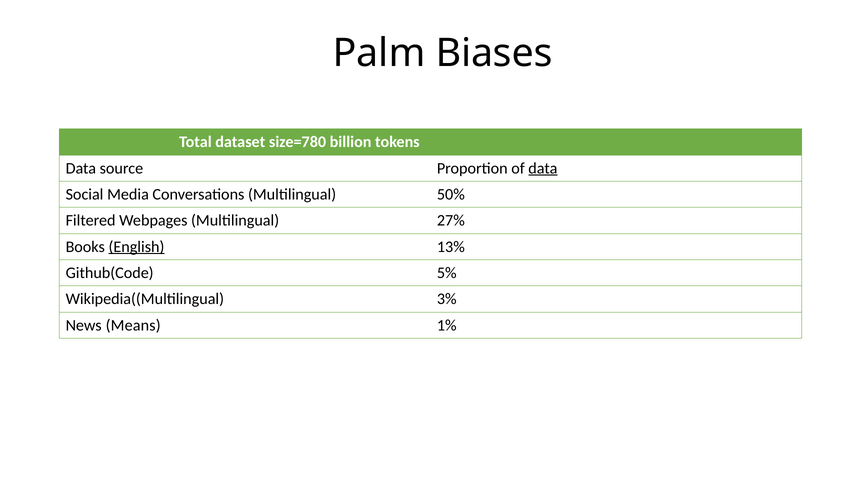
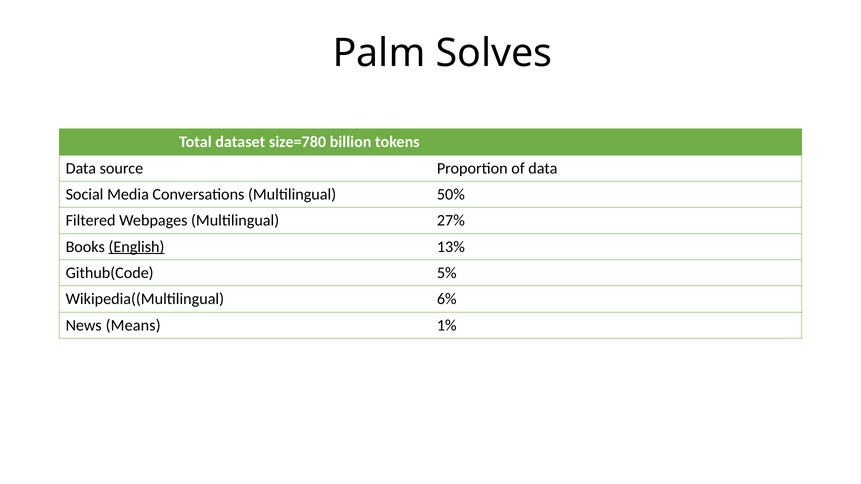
Biases: Biases -> Solves (494, 53)
data underline: present -> none (543, 168)
3%: 3% -> 6% (447, 299)
